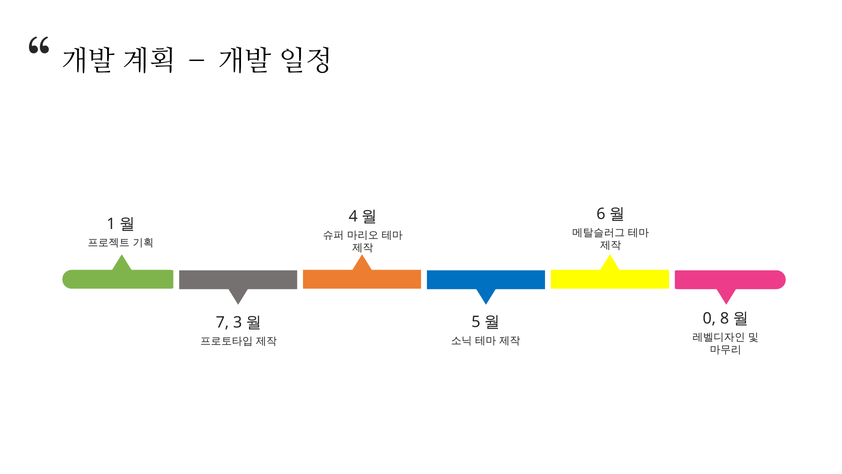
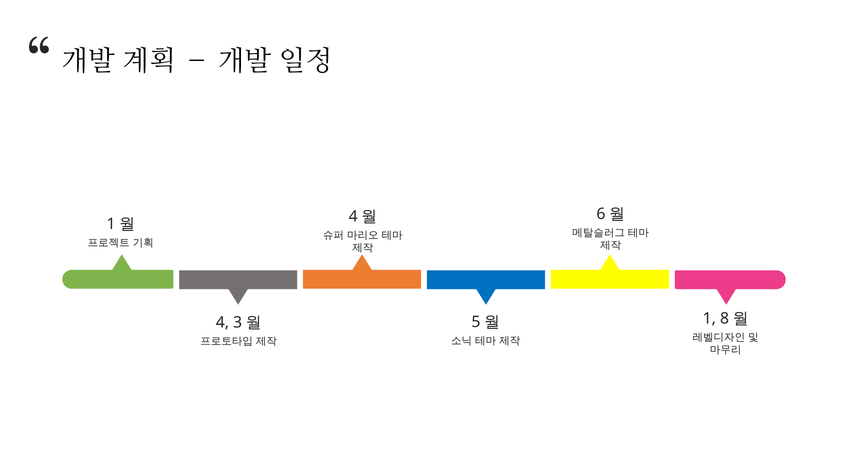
0: 0 -> 1 (709, 318)
7: 7 -> 4 (222, 322)
